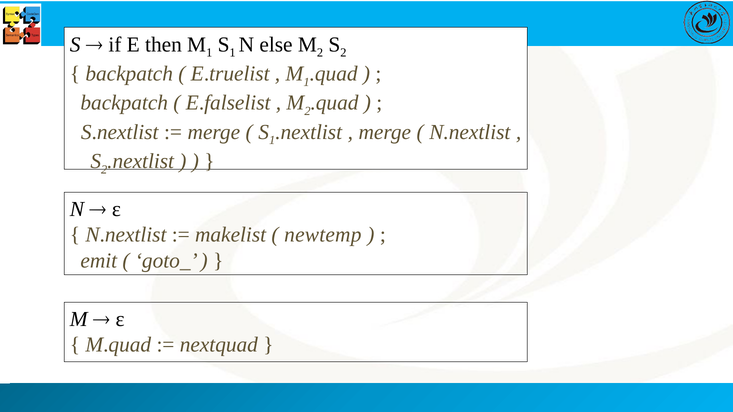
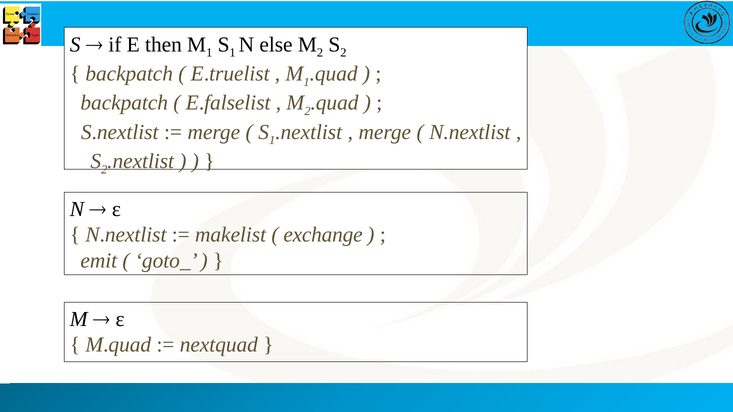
newtemp: newtemp -> exchange (323, 235)
